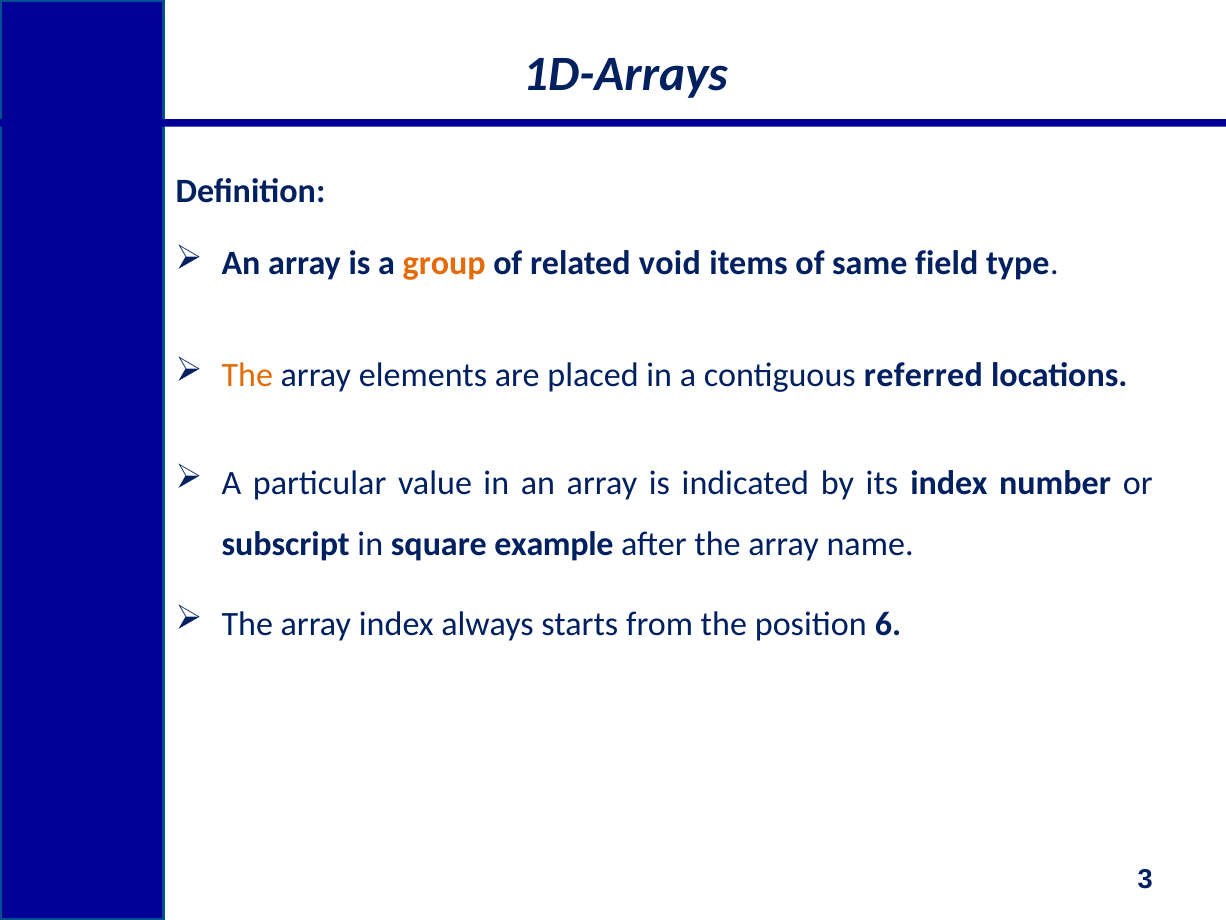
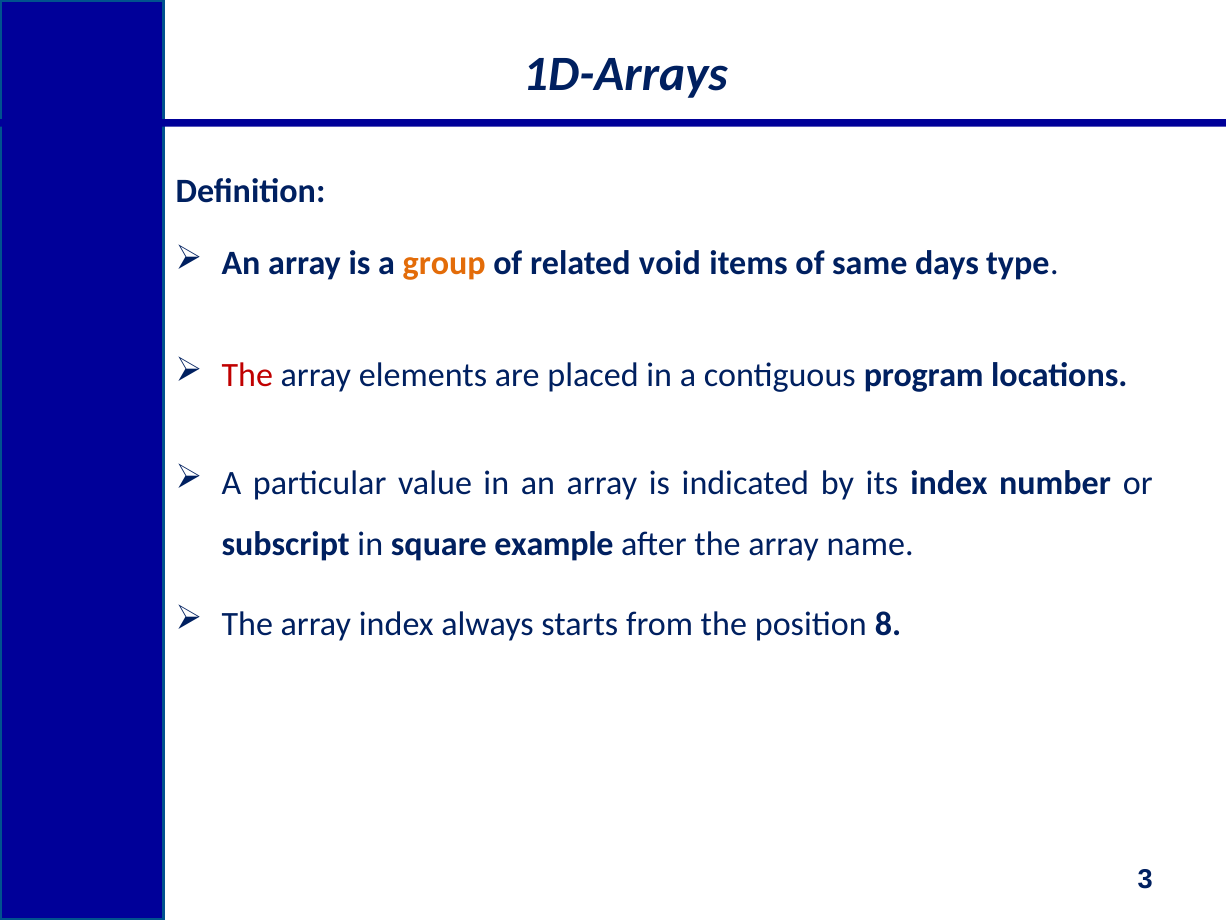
field: field -> days (947, 263)
The colour: orange -> red (247, 375)
referred: referred -> program (924, 375)
6: 6 -> 8 (888, 624)
